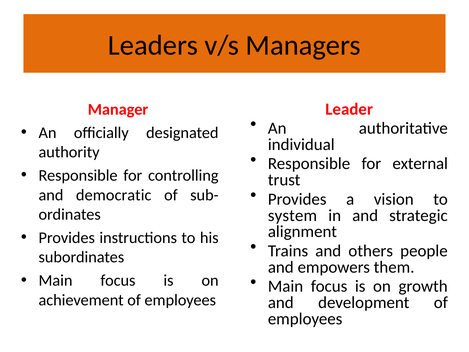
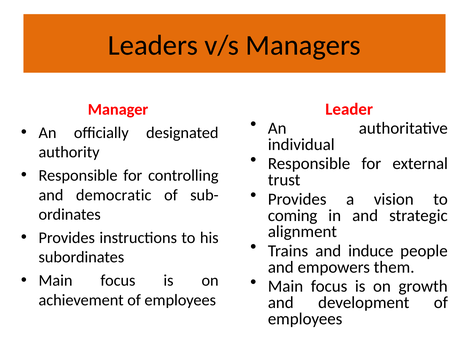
system: system -> coming (293, 215)
others: others -> induce (371, 251)
